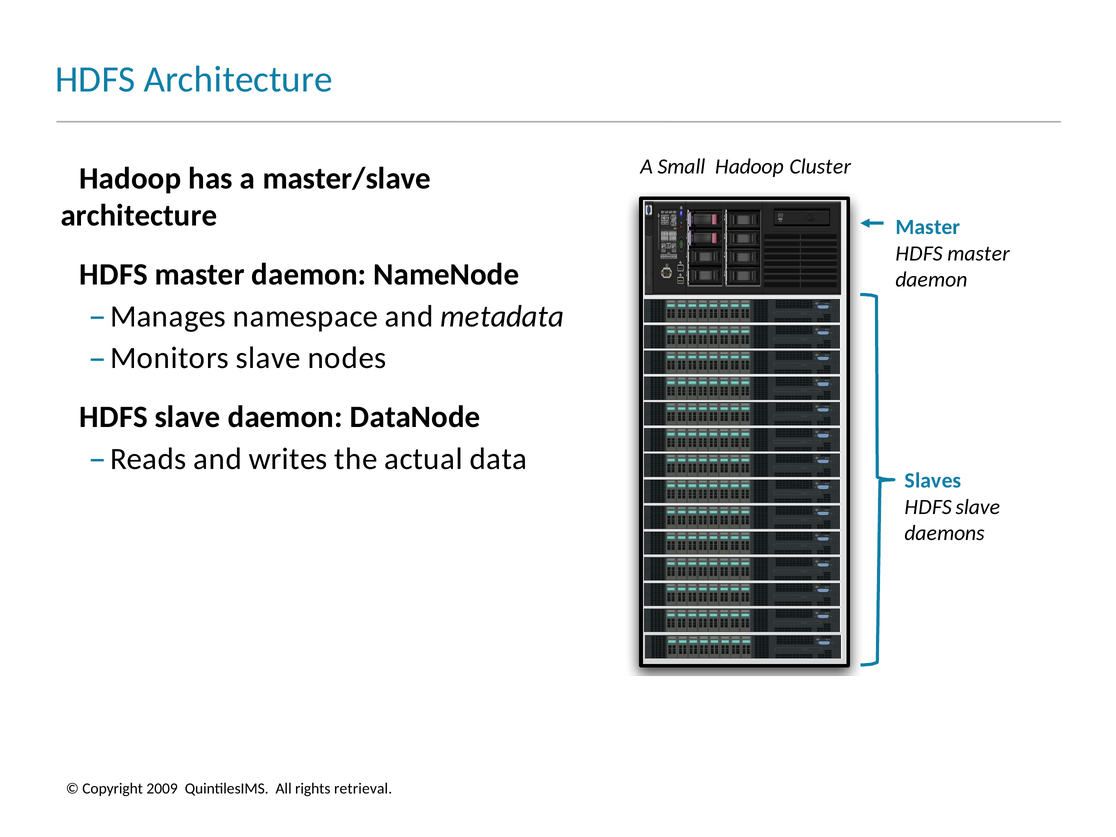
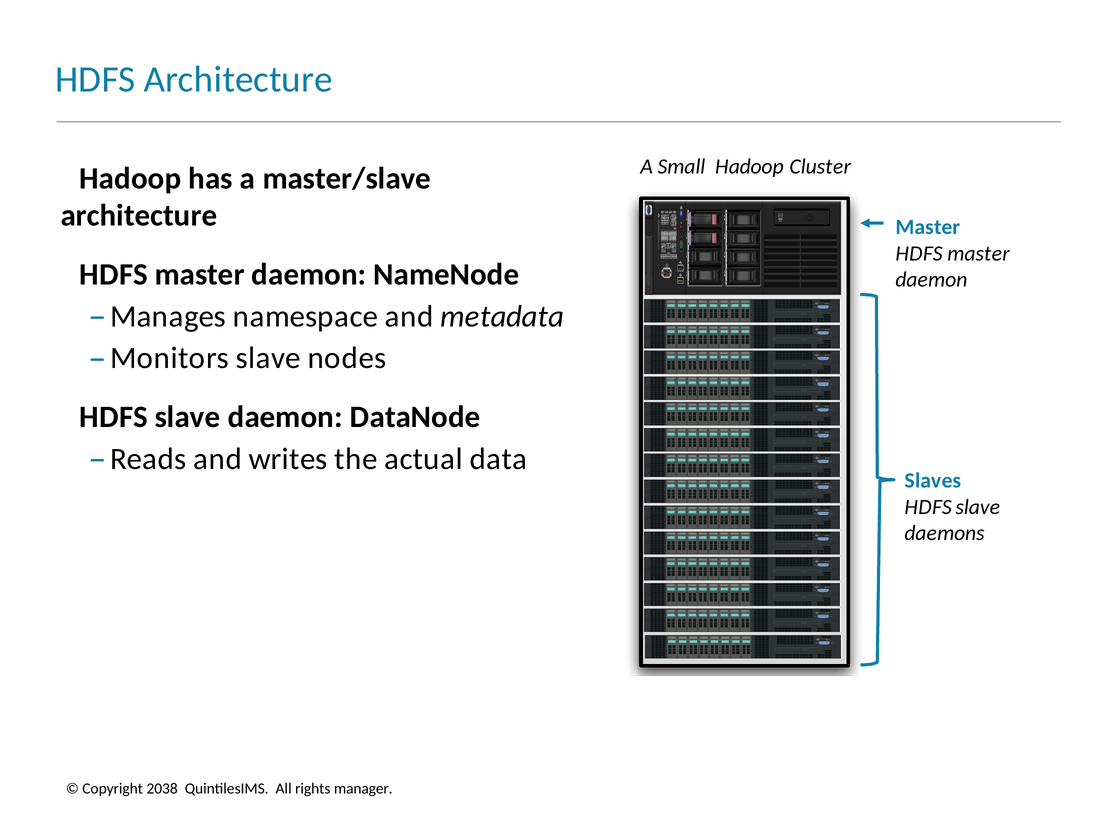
2009: 2009 -> 2038 (162, 789)
retrieval: retrieval -> manager (363, 789)
